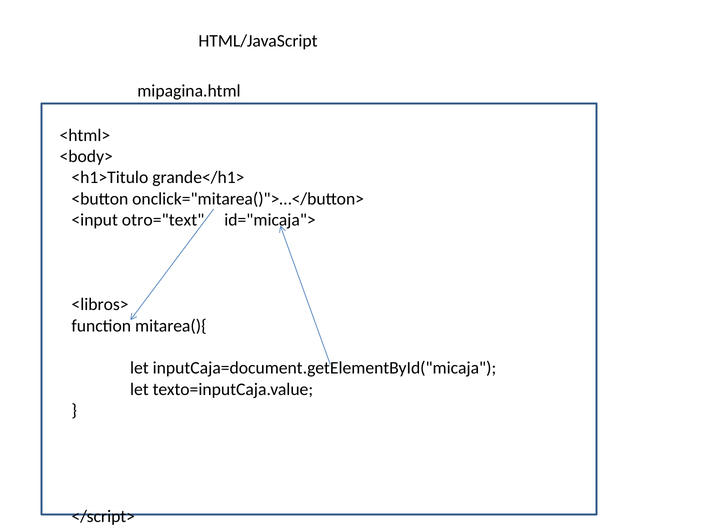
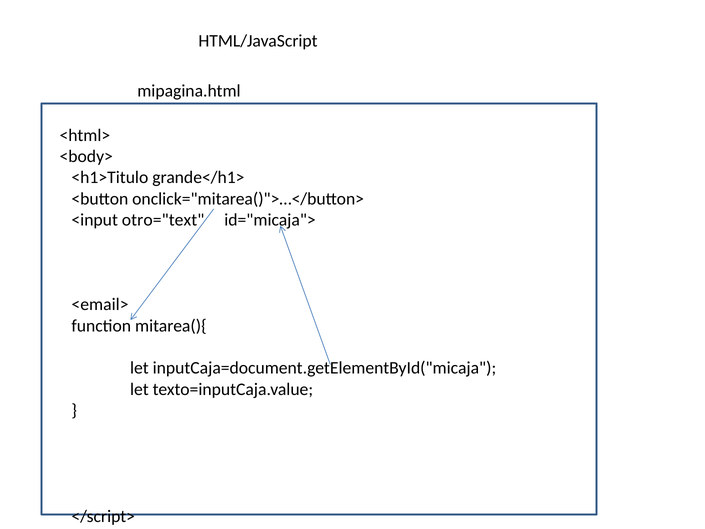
<libros>: <libros> -> <email> (100, 304)
